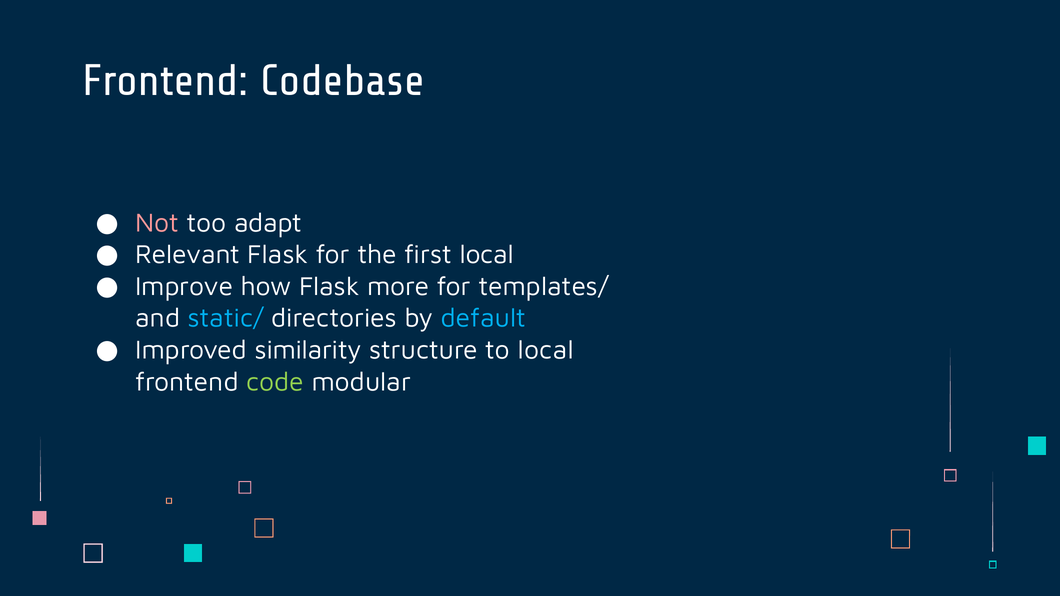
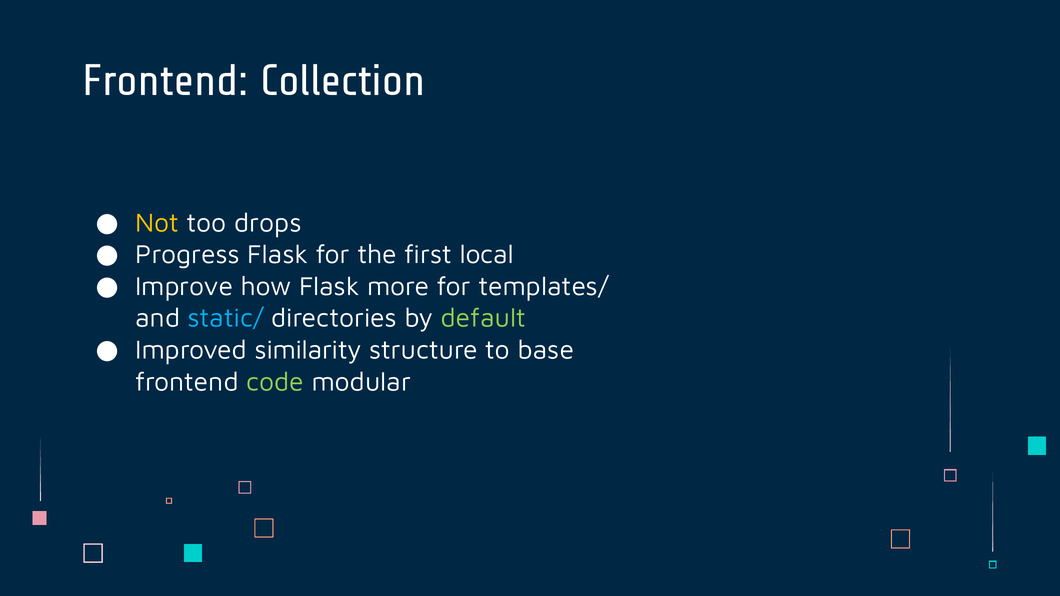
Codebase: Codebase -> Collection (343, 81)
Not colour: pink -> yellow (157, 223)
adapt: adapt -> drops (268, 223)
Relevant: Relevant -> Progress (188, 255)
default colour: light blue -> light green (483, 318)
to local: local -> base (546, 350)
